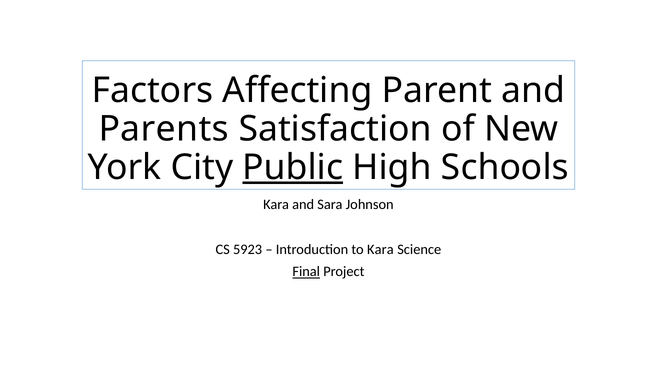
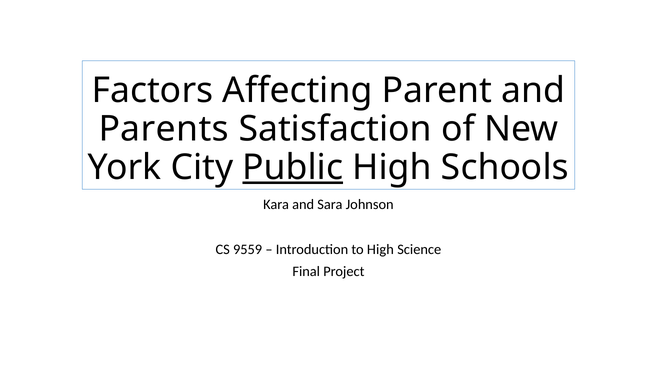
5923: 5923 -> 9559 (248, 249)
to Kara: Kara -> High (380, 249)
Final underline: present -> none (306, 271)
